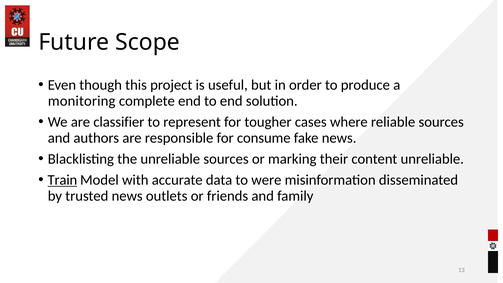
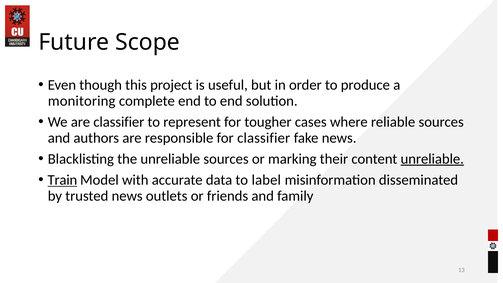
for consume: consume -> classifier (264, 138)
unreliable underline: none -> present (432, 159)
were: were -> label (266, 180)
